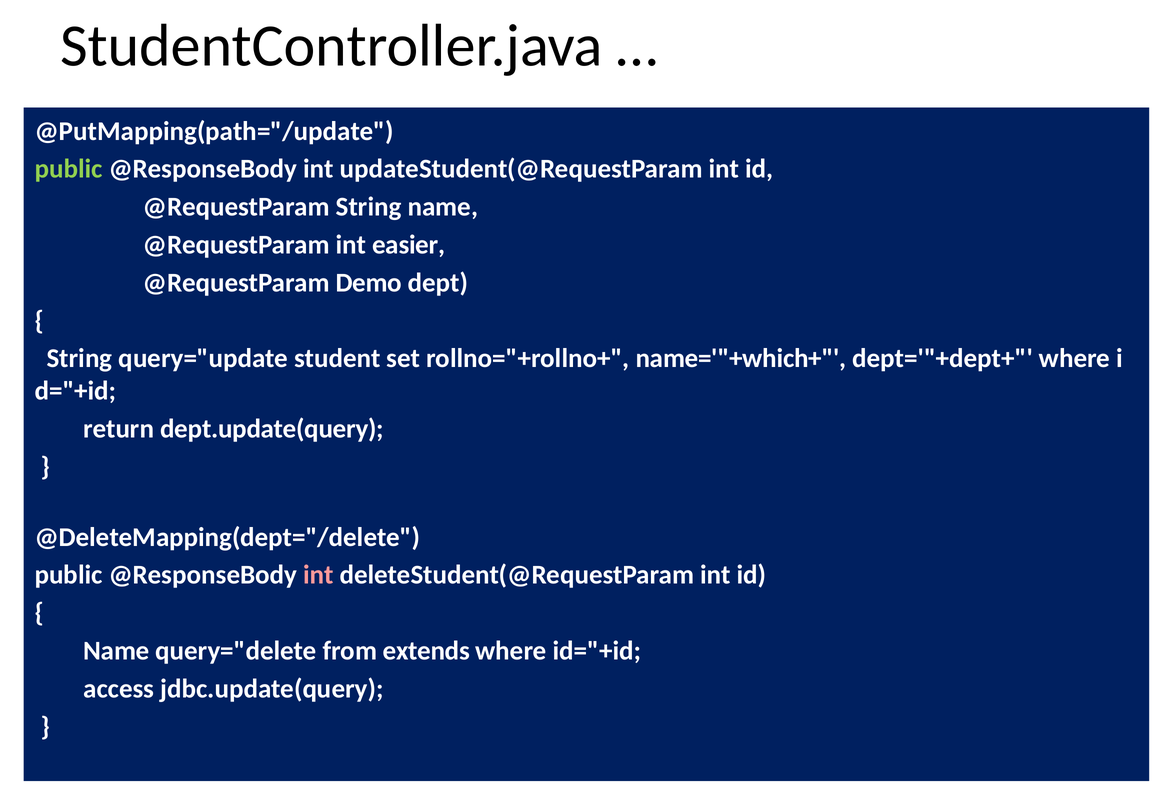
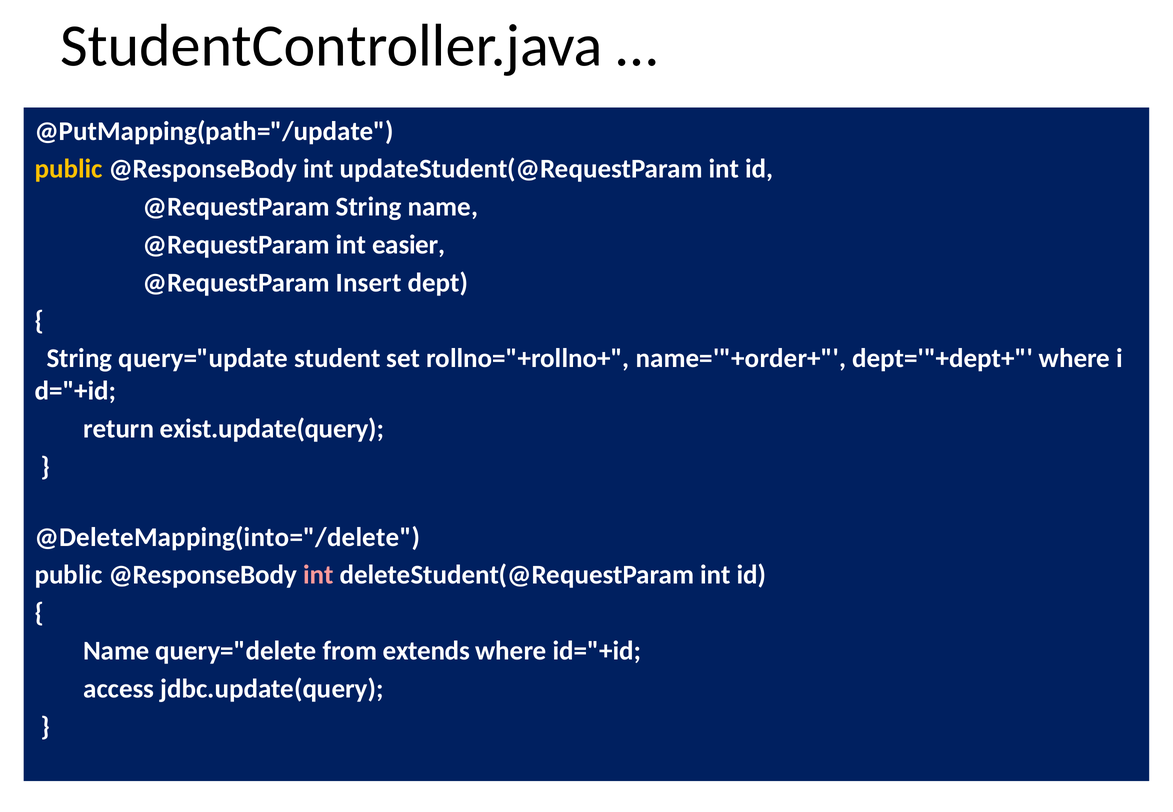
public colour: light green -> yellow (69, 169)
Demo: Demo -> Insert (369, 283)
name='"+which+: name='"+which+ -> name='"+order+ (741, 359)
dept.update(query: dept.update(query -> exist.update(query (272, 429)
@DeleteMapping(dept="/delete: @DeleteMapping(dept="/delete -> @DeleteMapping(into="/delete (227, 537)
